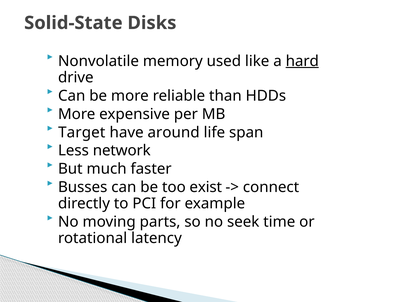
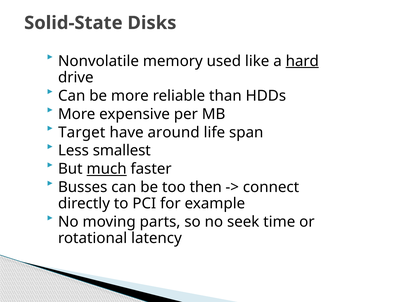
network: network -> smallest (122, 151)
much underline: none -> present (107, 169)
exist: exist -> then (206, 187)
